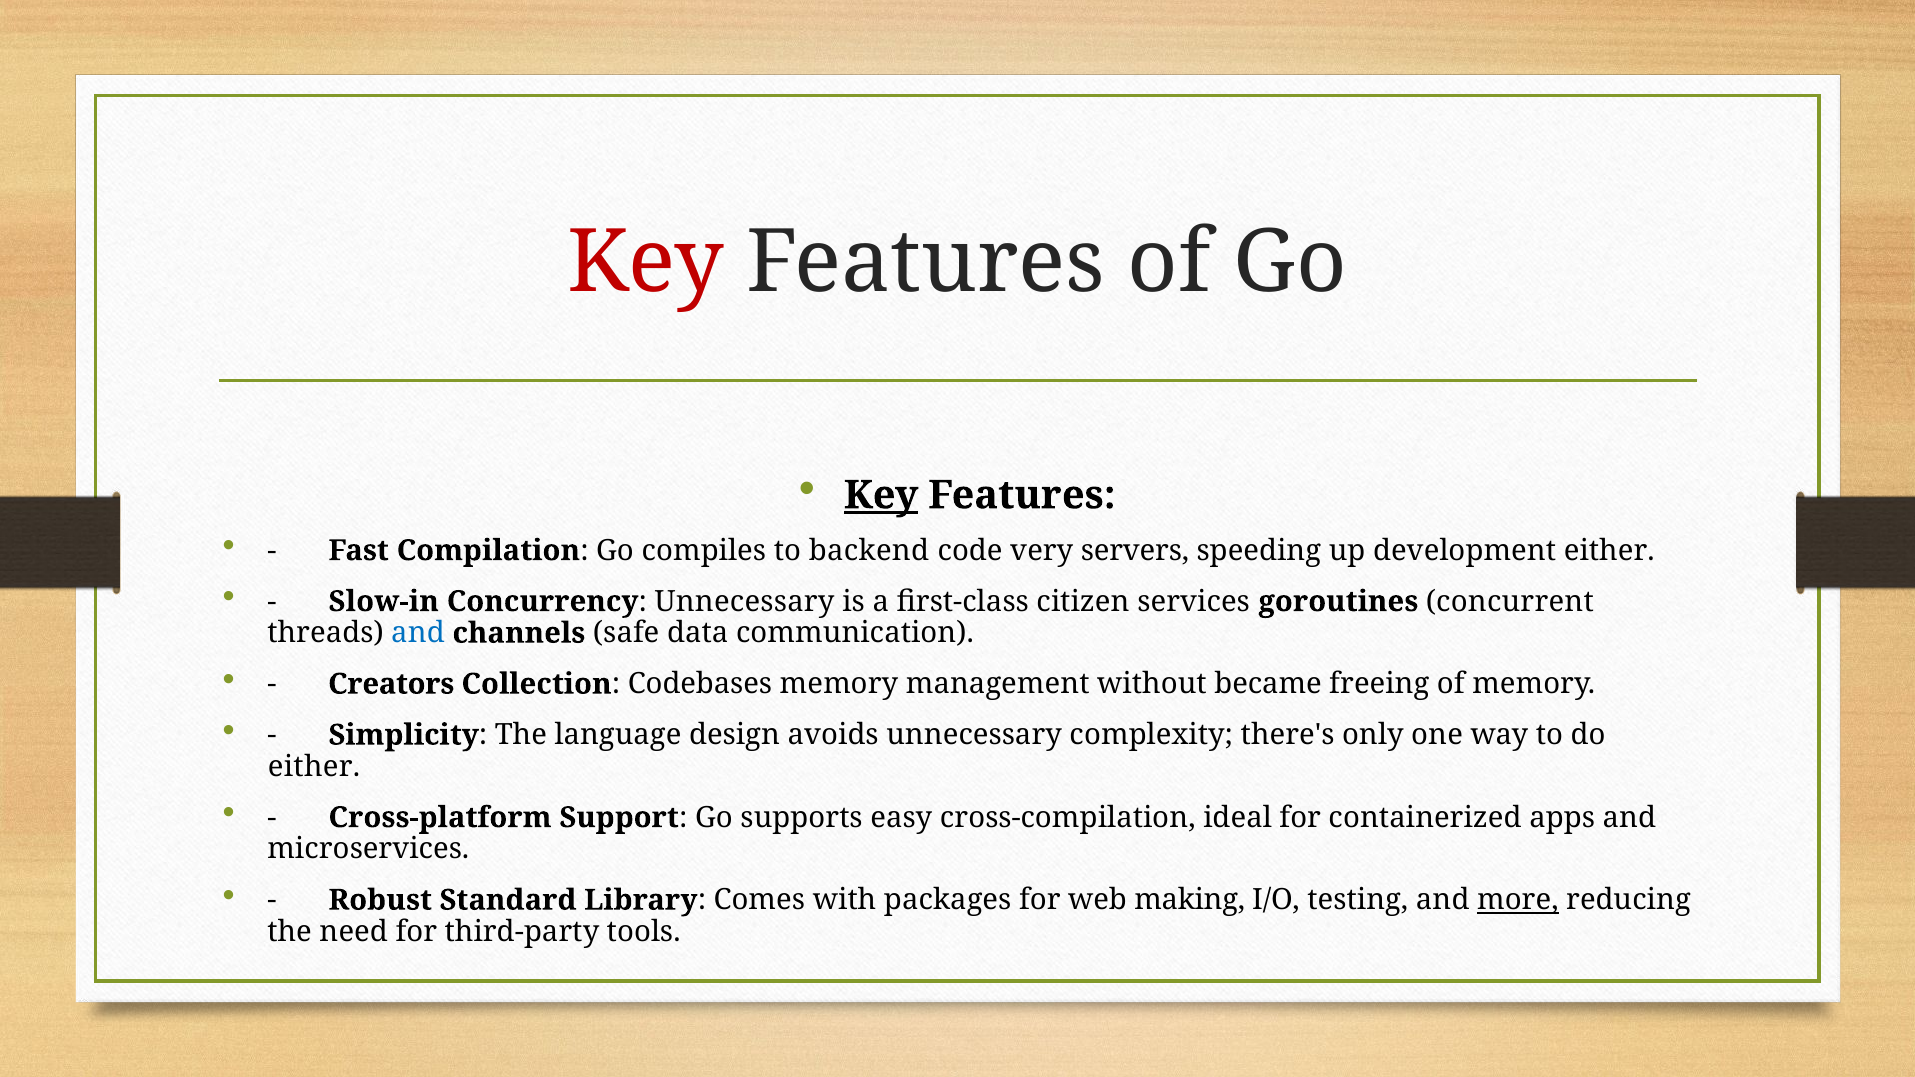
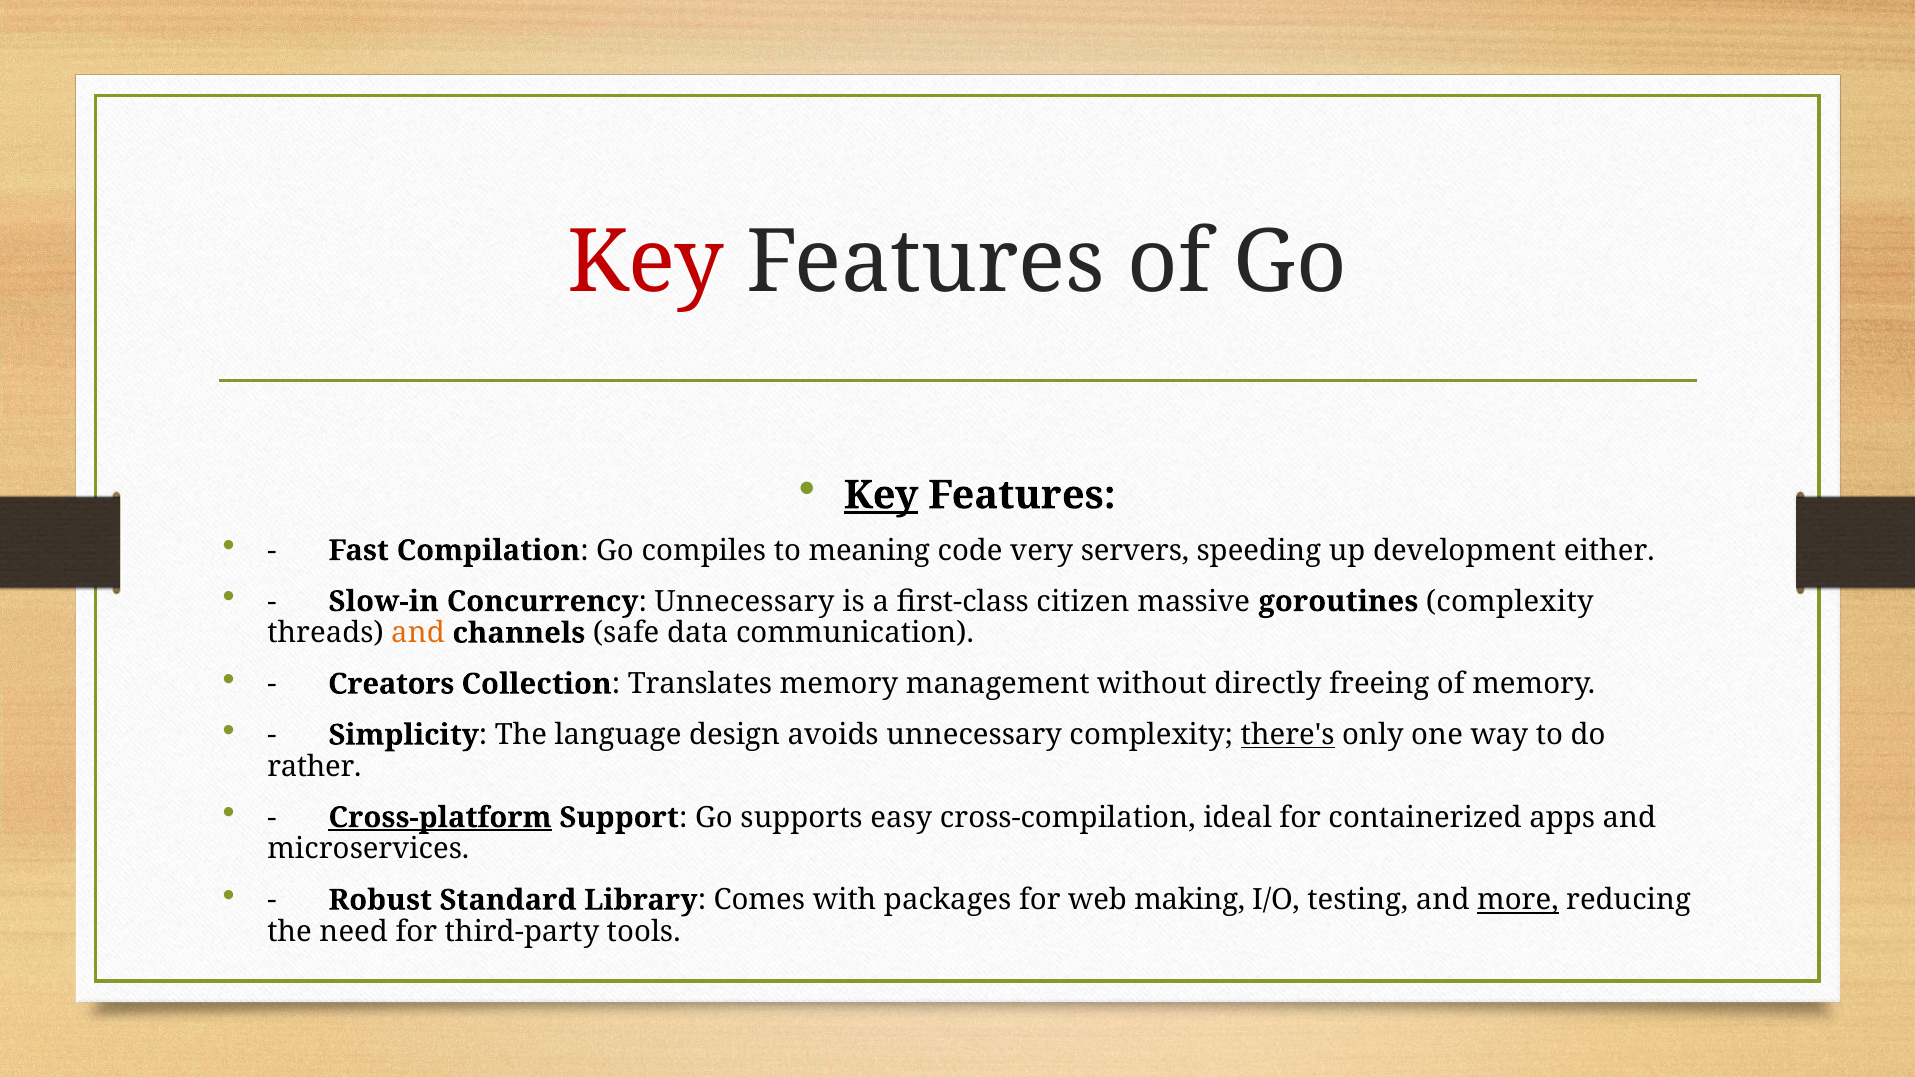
backend: backend -> meaning (869, 551)
services: services -> massive (1194, 602)
goroutines concurrent: concurrent -> complexity (1510, 602)
and colour: blue -> orange (418, 633)
Codebases: Codebases -> Translates (700, 684)
became: became -> directly (1268, 684)
there's underline: none -> present (1288, 735)
either: either -> rather (314, 767)
Cross-platform underline: none -> present (440, 818)
